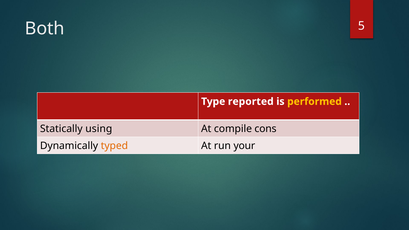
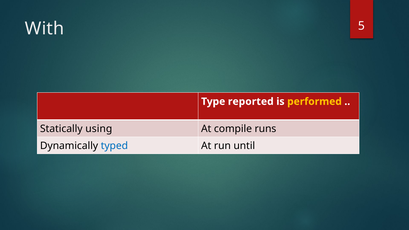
Both: Both -> With (45, 29)
cons: cons -> runs (265, 129)
typed colour: orange -> blue (114, 146)
your: your -> until (244, 146)
